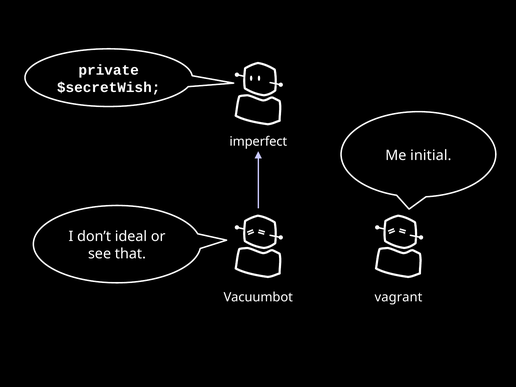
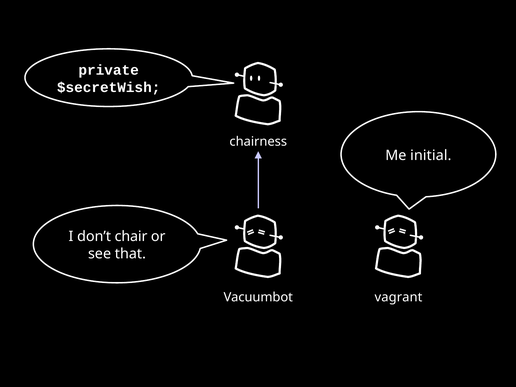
imperfect: imperfect -> chairness (258, 142)
ideal: ideal -> chair (131, 237)
